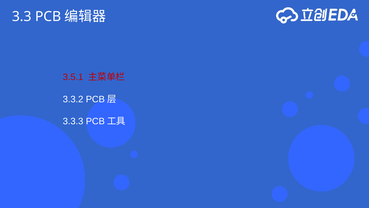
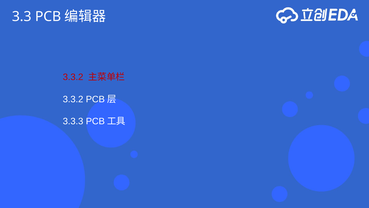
3.5.1: 3.5.1 -> 3.3.2 (73, 77)
